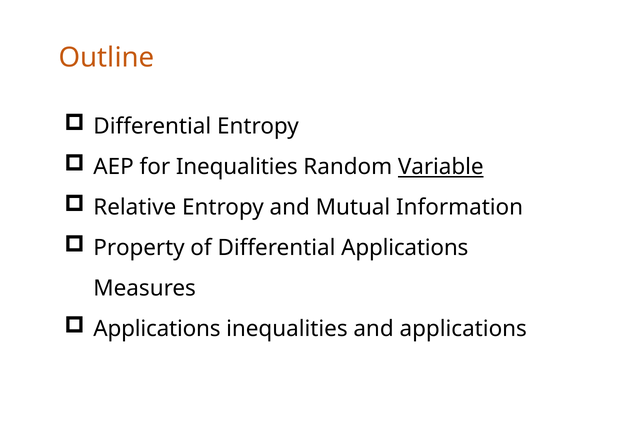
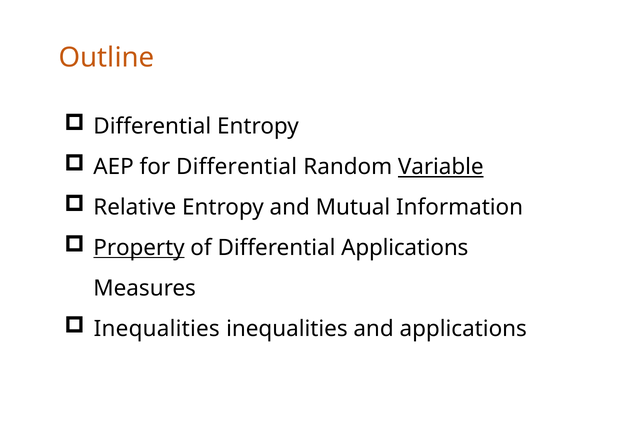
for Inequalities: Inequalities -> Differential (237, 167)
Property underline: none -> present (139, 248)
Applications: Applications -> Inequalities (157, 329)
